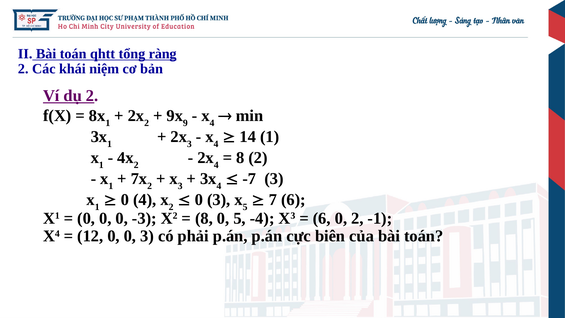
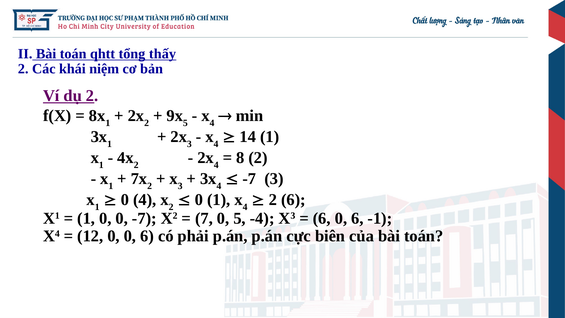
ràng: ràng -> thấy (162, 54)
9: 9 -> 5 (185, 123)
3: 3 -> 1 (219, 200)
5: 5 -> 4 (245, 207)
7: 7 -> 2 (273, 200)
0: 0 -> 1 (86, 218)
0 -3: -3 -> -7 (144, 218)
8: 8 -> 7 (204, 218)
6 0 2: 2 -> 6 (357, 218)
0 0 3: 3 -> 6 (147, 236)
